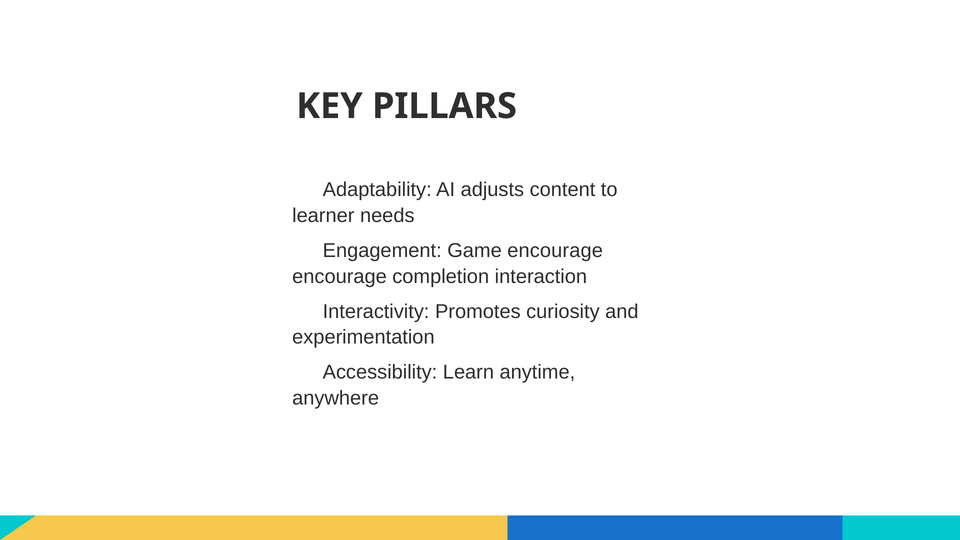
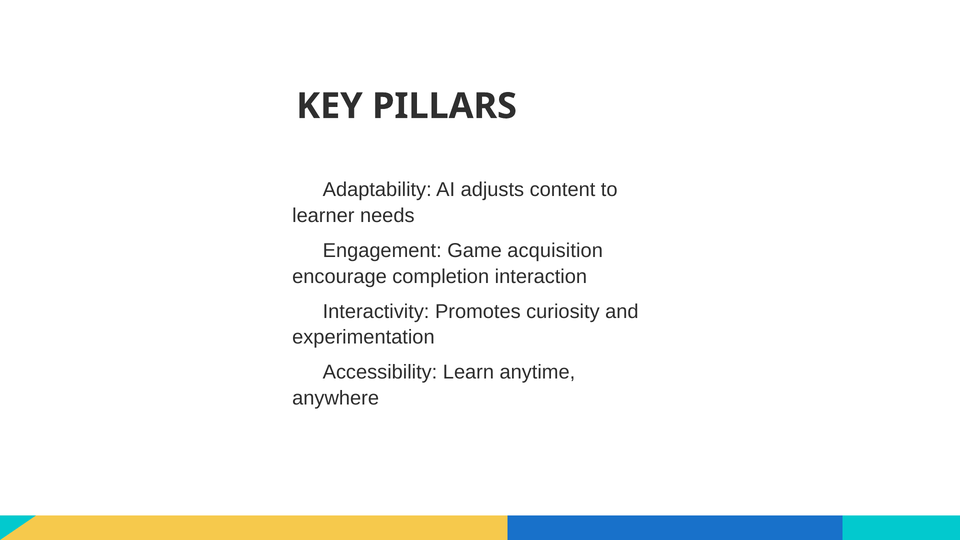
Game encourage: encourage -> acquisition (555, 251)
